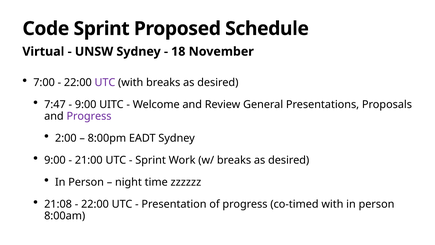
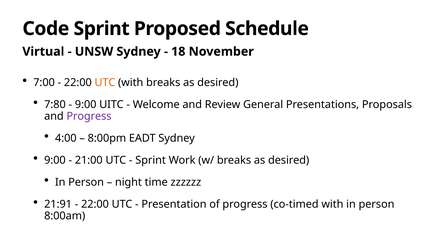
UTC colour: purple -> orange (105, 83)
7:47: 7:47 -> 7:80 (55, 104)
2:00: 2:00 -> 4:00 (66, 138)
21:08: 21:08 -> 21:91 (58, 204)
